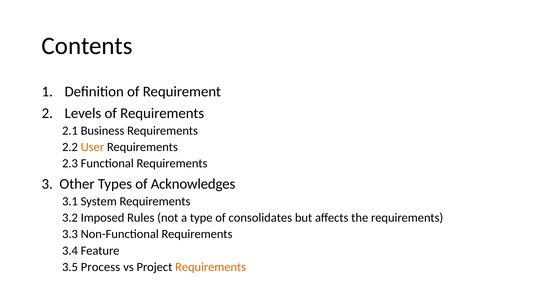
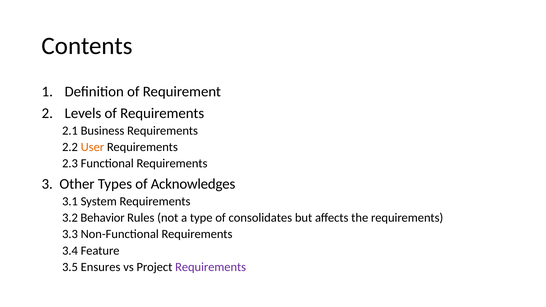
Imposed: Imposed -> Behavior (103, 218)
Process: Process -> Ensures (101, 267)
Requirements colour: orange -> purple (211, 267)
